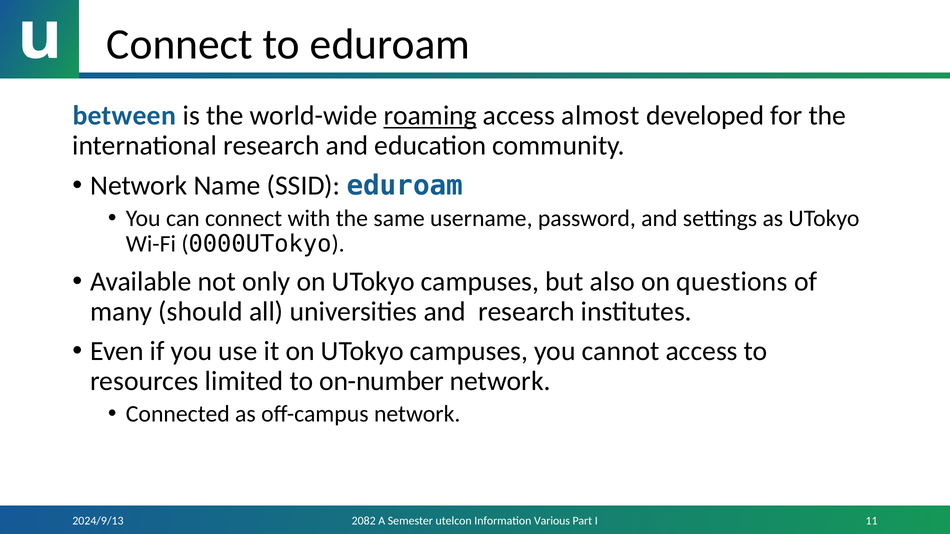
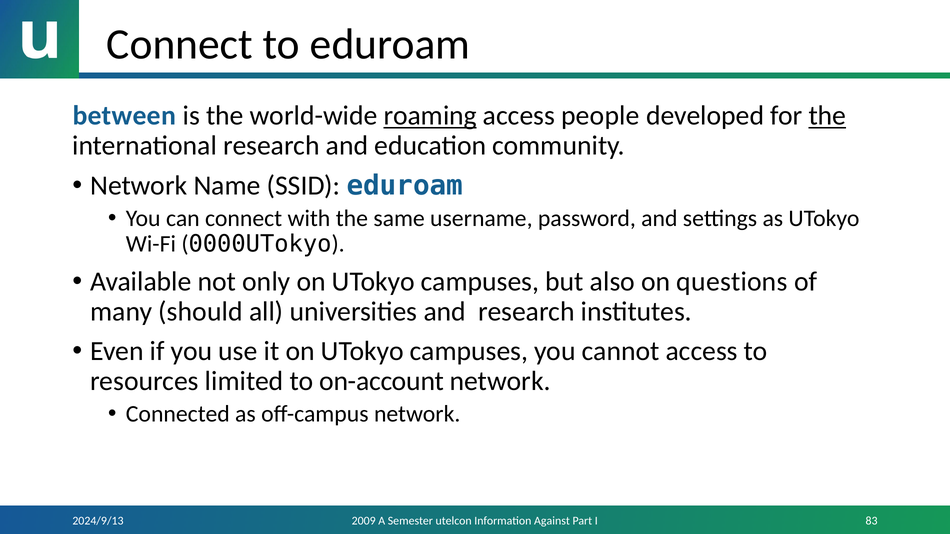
almost: almost -> people (600, 116)
the underline: none -> present (827, 116)
on-number: on-number -> on-account (382, 381)
2082: 2082 -> 2009 (364, 521)
Various: Various -> Against (552, 521)
11: 11 -> 83 (872, 521)
